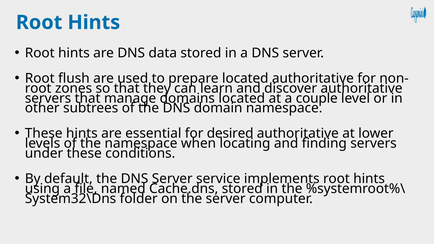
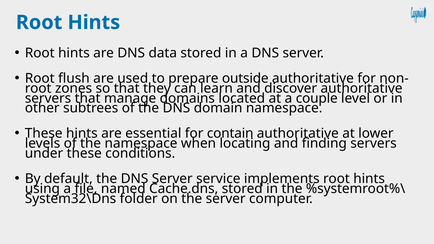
prepare located: located -> outside (245, 78)
desired: desired -> contain (230, 134)
